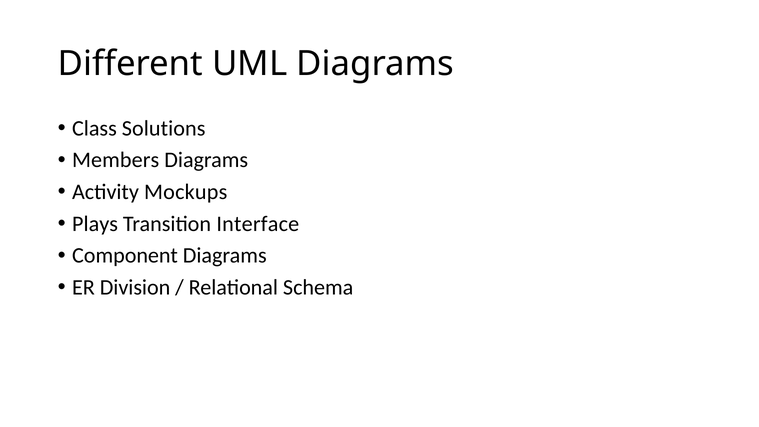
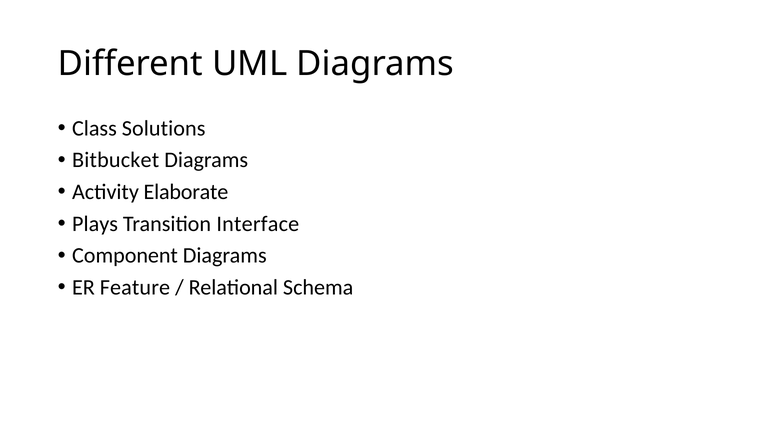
Members: Members -> Bitbucket (116, 160)
Mockups: Mockups -> Elaborate (186, 192)
Division: Division -> Feature (135, 287)
